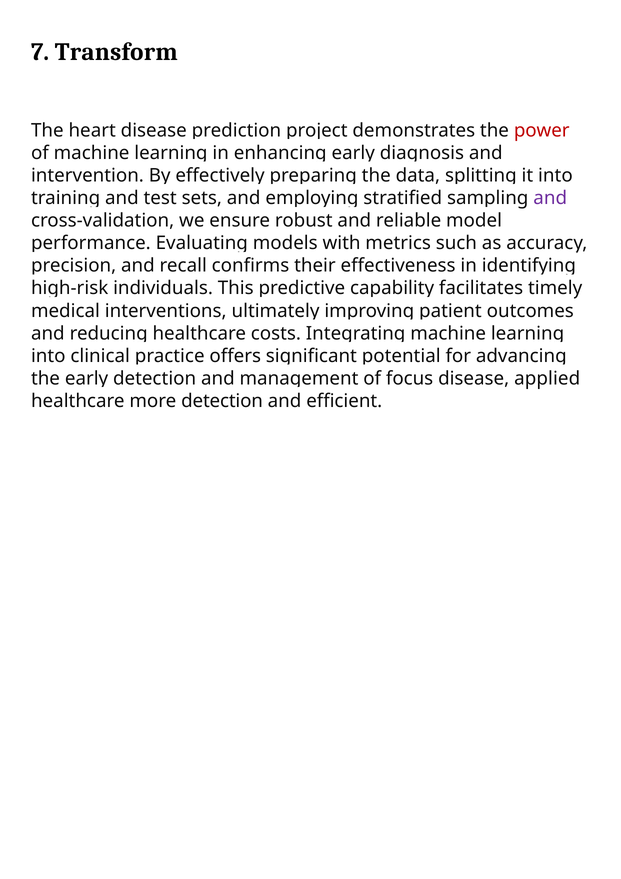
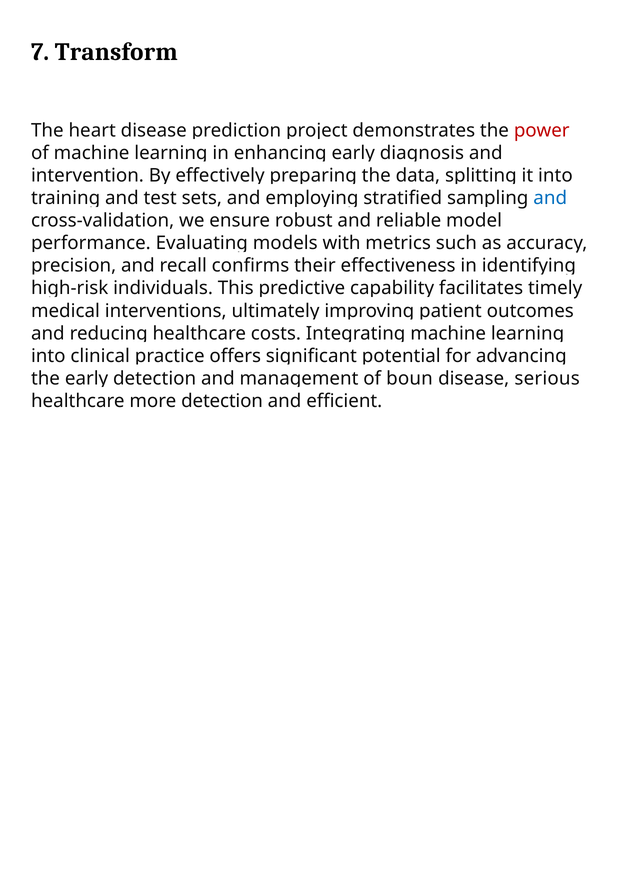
and colour: purple -> blue (550, 198)
focus: focus -> boun (409, 378)
applied: applied -> serious (547, 378)
